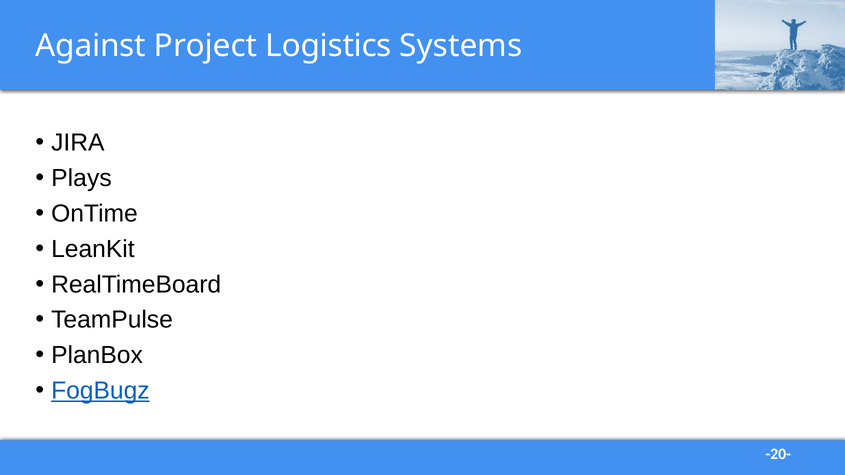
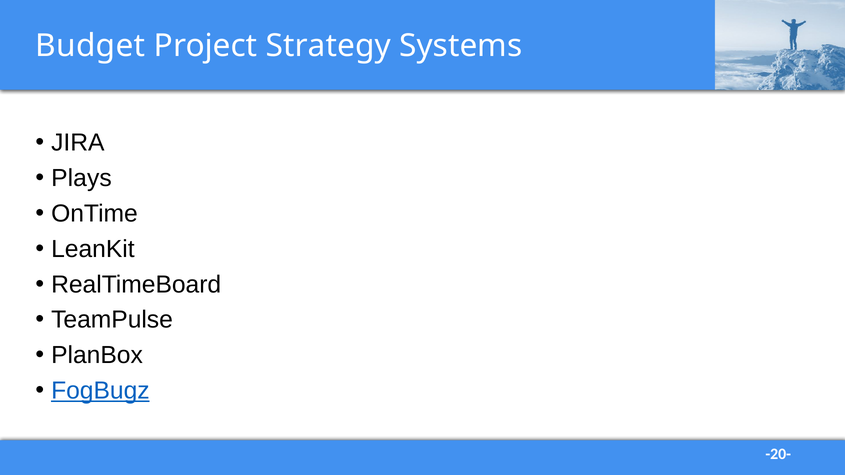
Against: Against -> Budget (90, 46)
Logistics: Logistics -> Strategy (328, 46)
